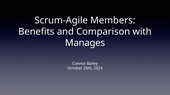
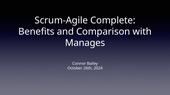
Members: Members -> Complete (113, 20)
